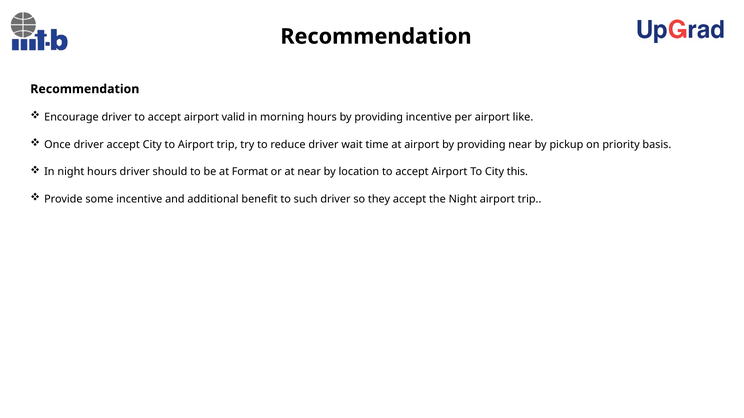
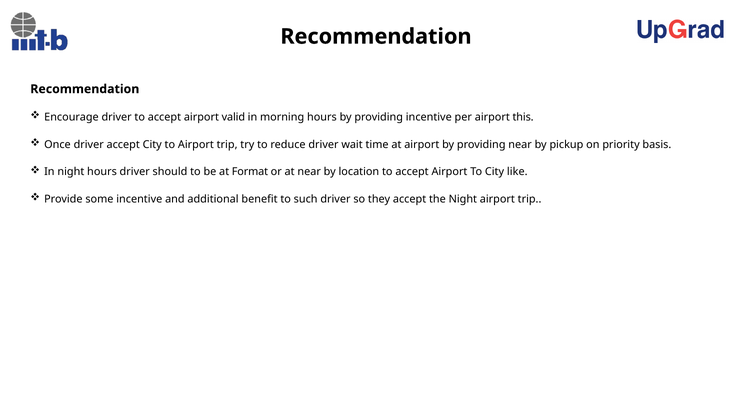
like: like -> this (523, 117)
this: this -> like (517, 172)
